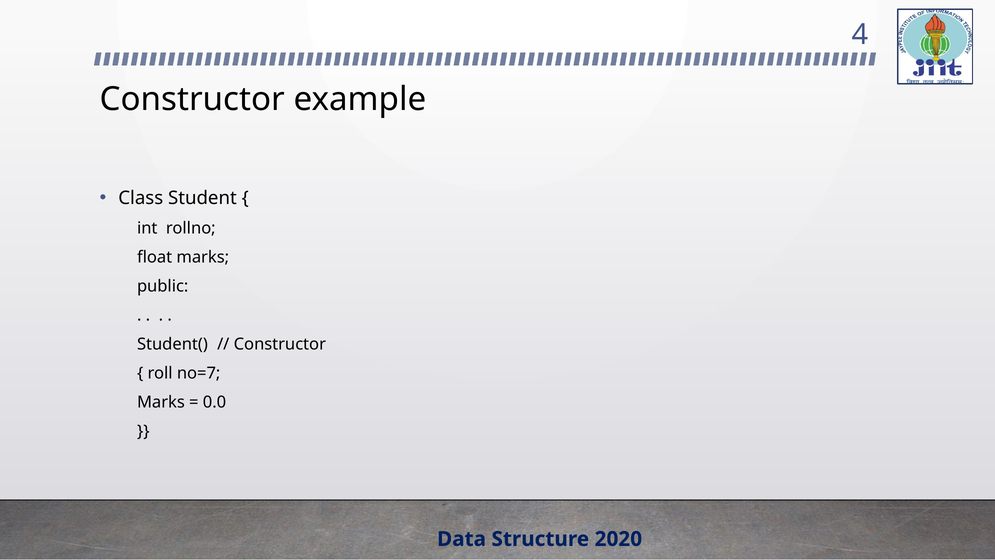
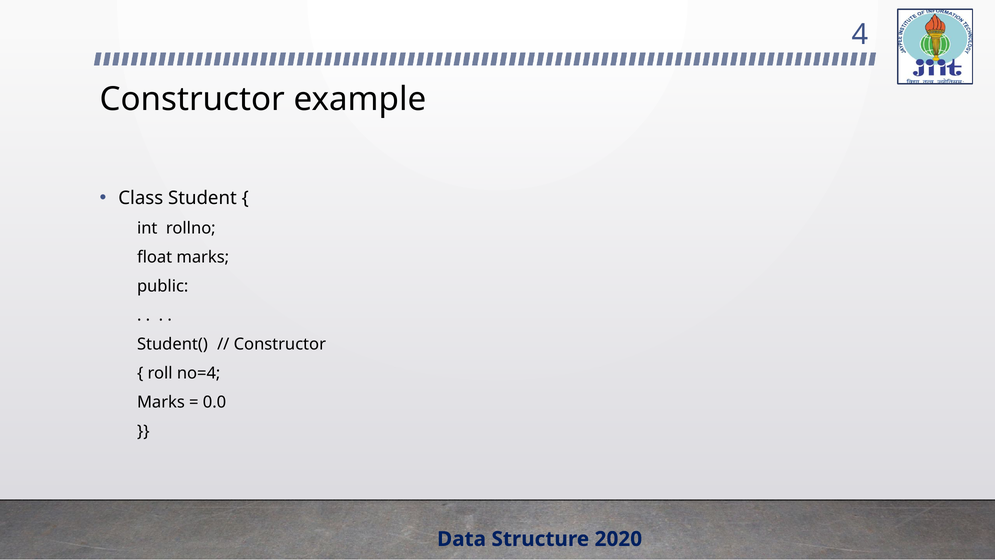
no=7: no=7 -> no=4 (199, 373)
